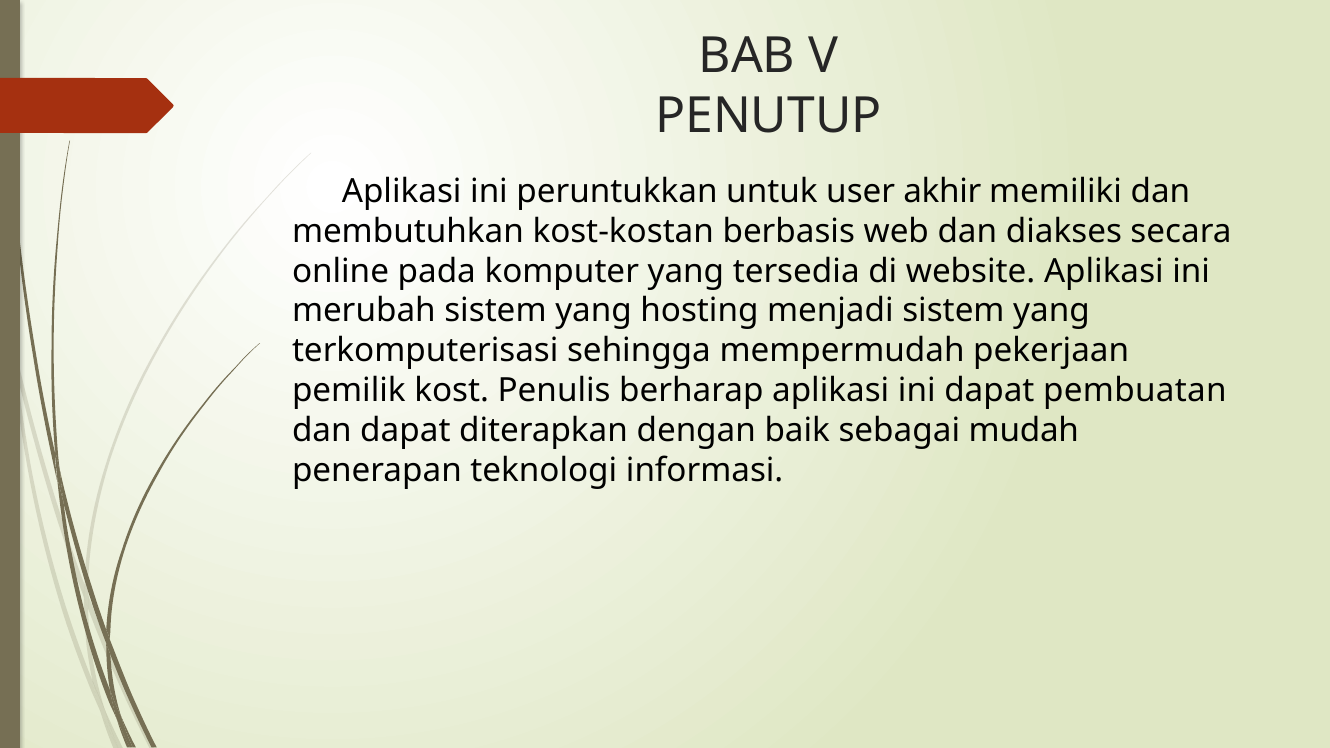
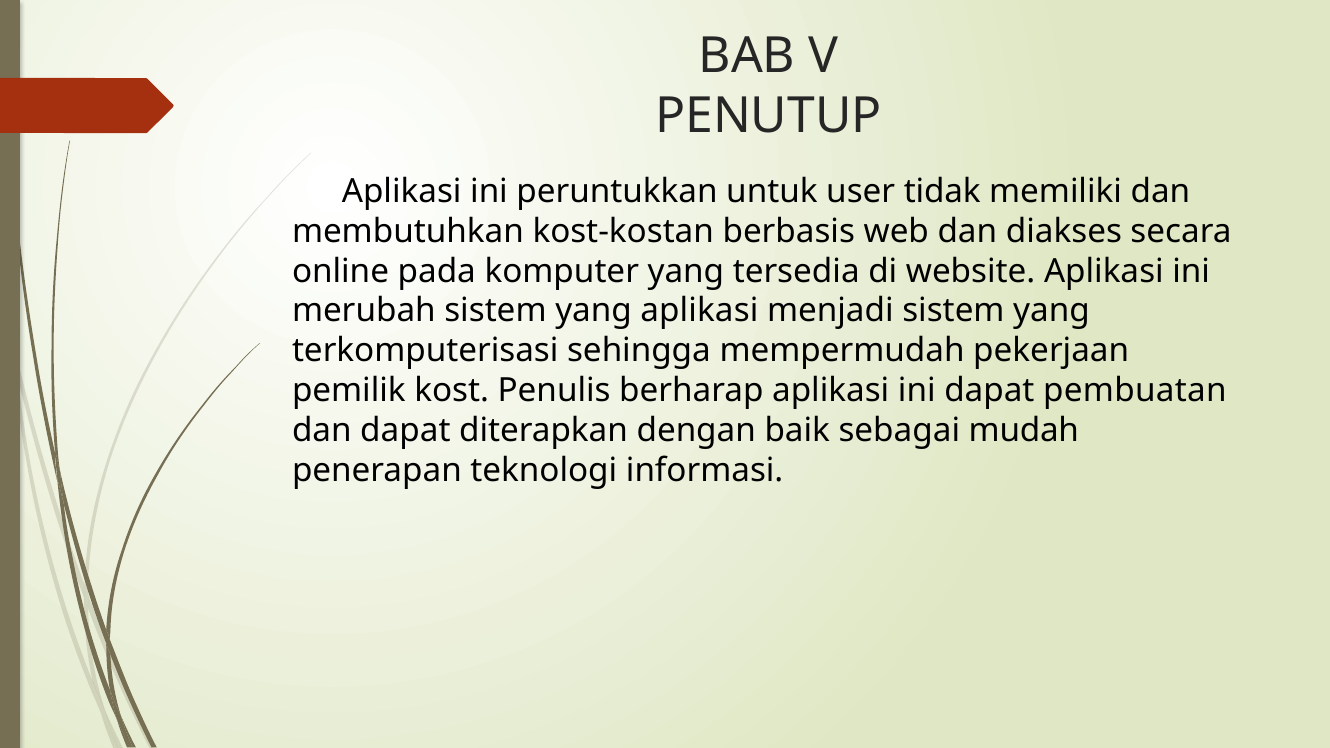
akhir: akhir -> tidak (942, 191)
yang hosting: hosting -> aplikasi (699, 311)
